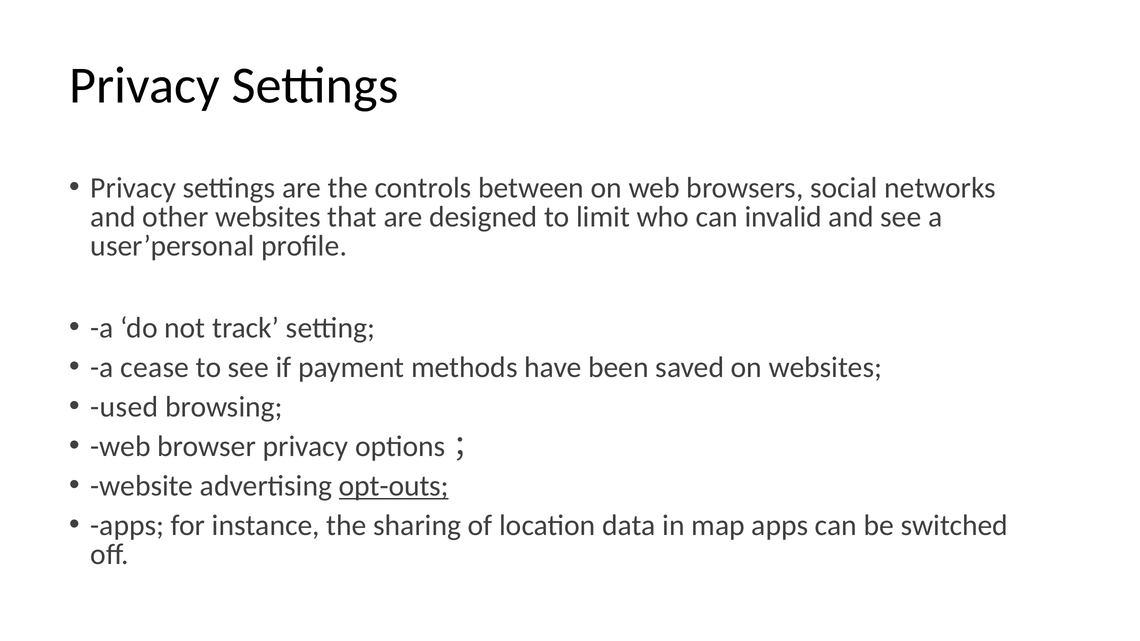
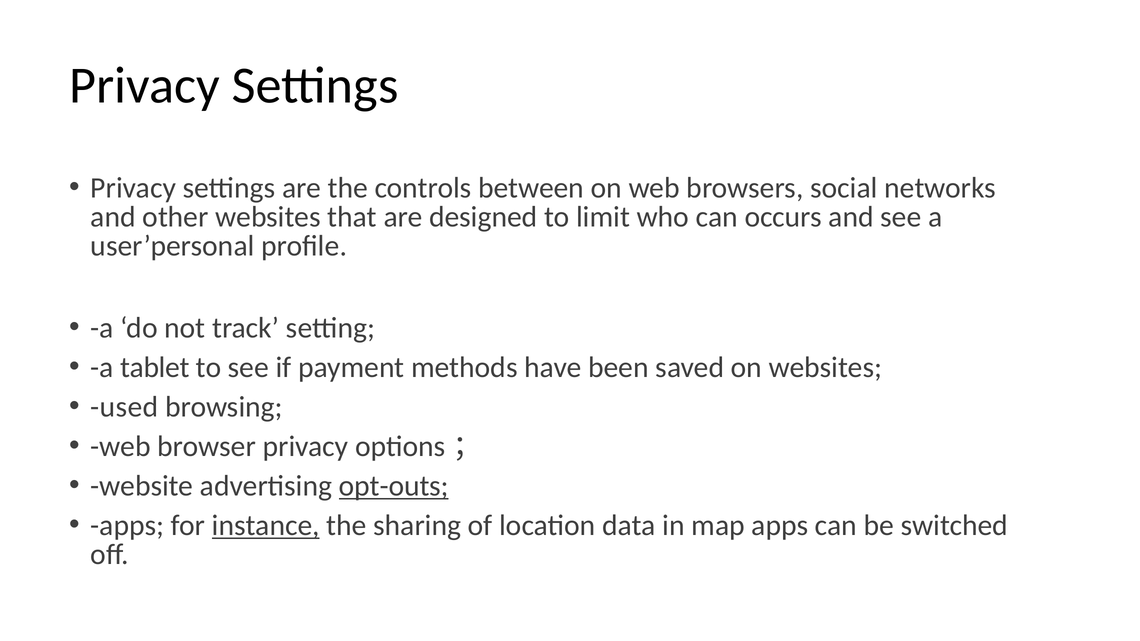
invalid: invalid -> occurs (783, 217)
cease: cease -> tablet (155, 368)
instance underline: none -> present (266, 526)
